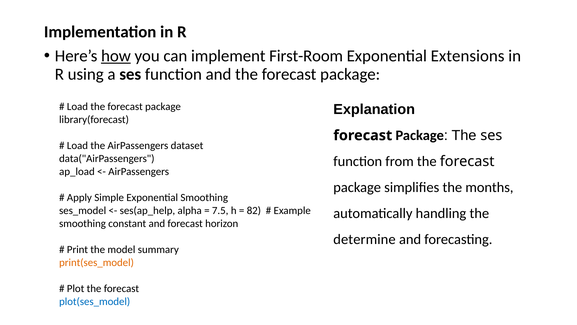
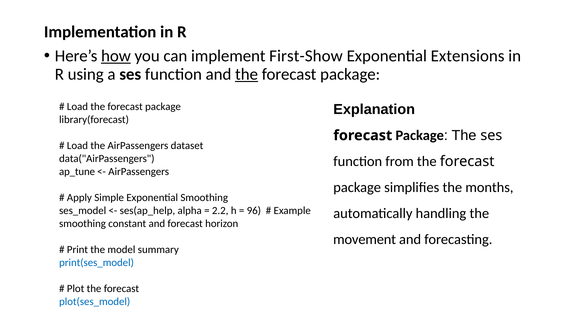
First-Room: First-Room -> First-Show (306, 56)
the underline: none -> present (247, 74)
ap_load: ap_load -> ap_tune (77, 171)
7.5: 7.5 -> 2.2 (220, 210)
82: 82 -> 96 (254, 210)
determine: determine -> movement (365, 239)
print(ses_model colour: orange -> blue (96, 262)
